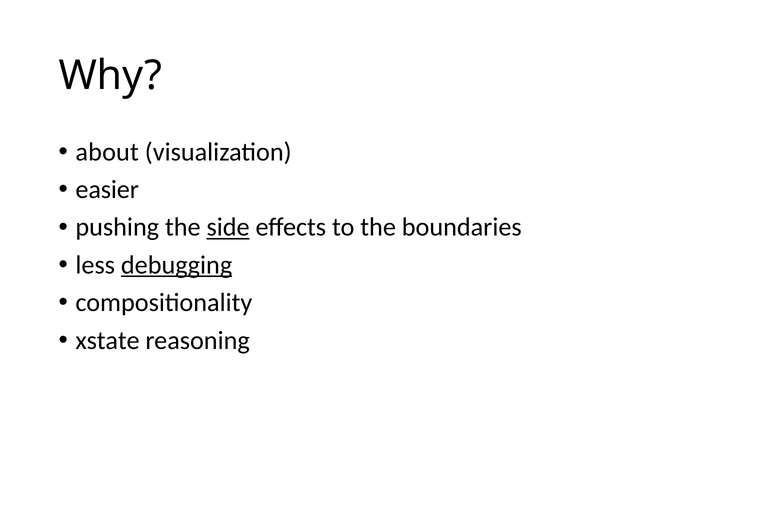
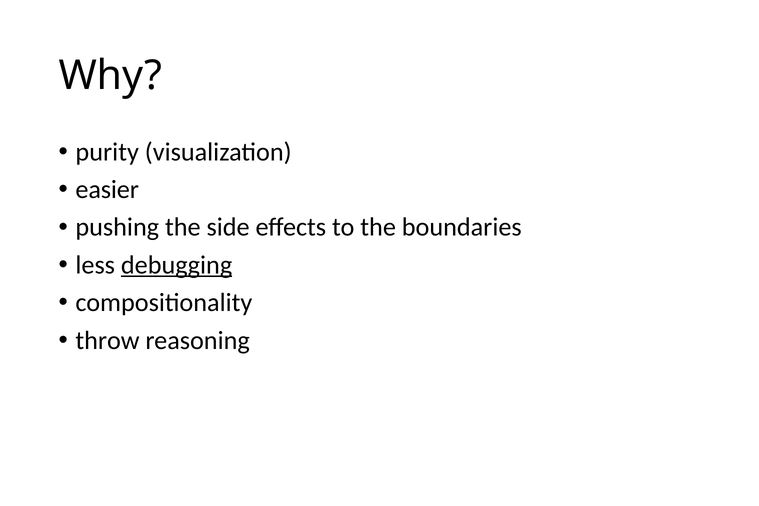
about: about -> purity (107, 152)
side underline: present -> none (228, 227)
xstate: xstate -> throw (108, 340)
